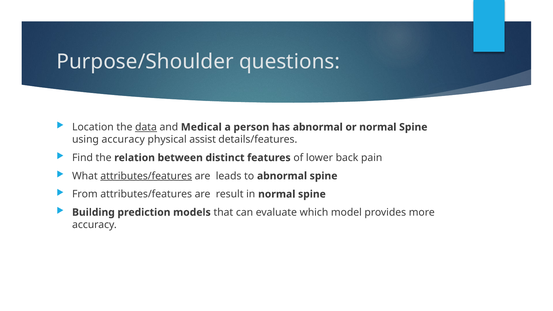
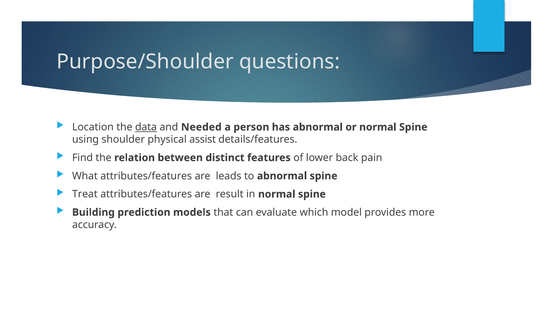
Medical: Medical -> Needed (201, 127)
using accuracy: accuracy -> shoulder (123, 140)
attributes/features underline: present -> none (146, 176)
From: From -> Treat (85, 194)
